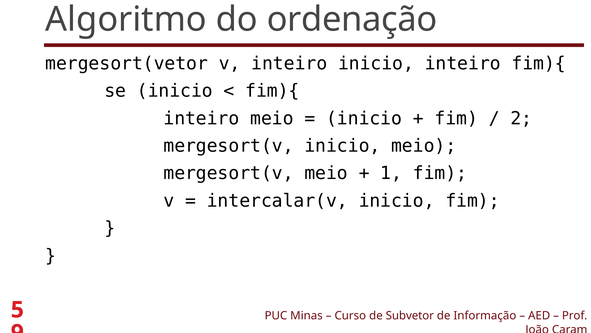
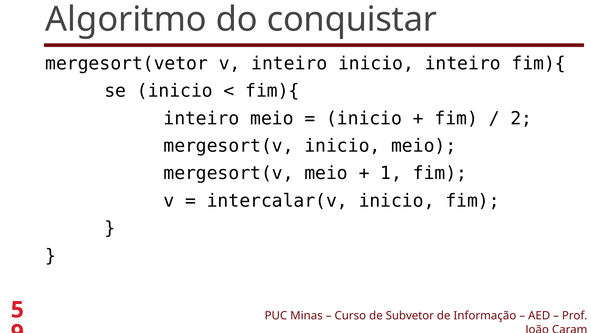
ordenação: ordenação -> conquistar (352, 19)
